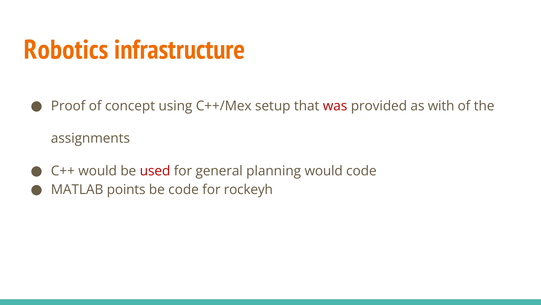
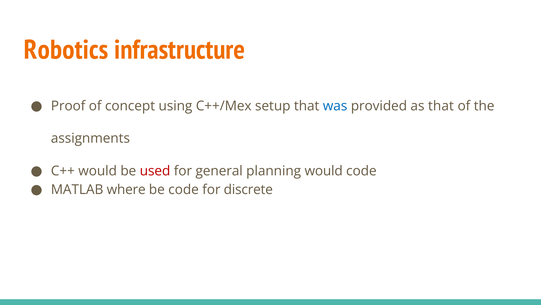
was colour: red -> blue (335, 106)
as with: with -> that (441, 106)
points: points -> where (126, 189)
rockeyh: rockeyh -> discrete (248, 189)
